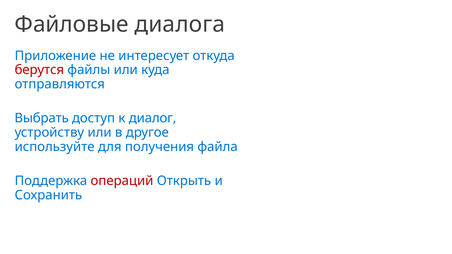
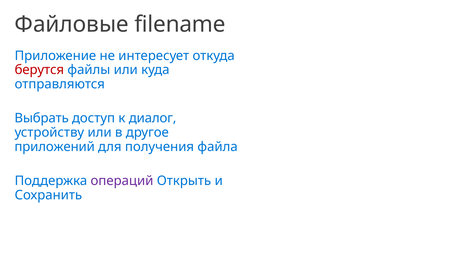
диалога: диалога -> filename (180, 24)
используйте: используйте -> приложений (55, 147)
операций colour: red -> purple (122, 181)
